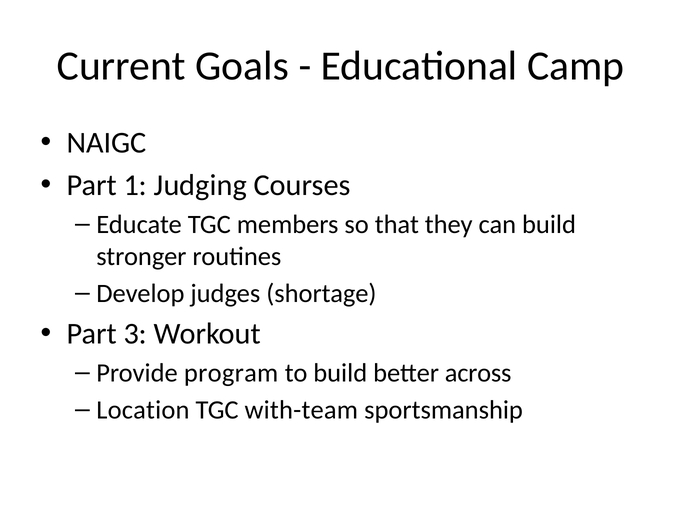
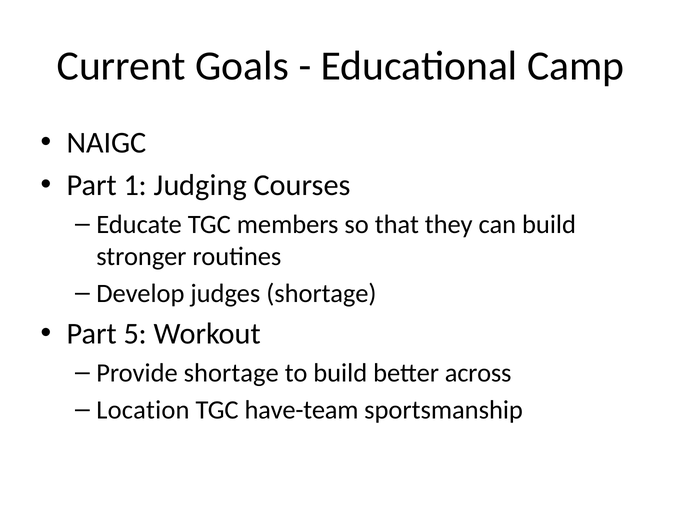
3: 3 -> 5 (135, 334)
Provide program: program -> shortage (231, 373)
with-team: with-team -> have-team (302, 410)
